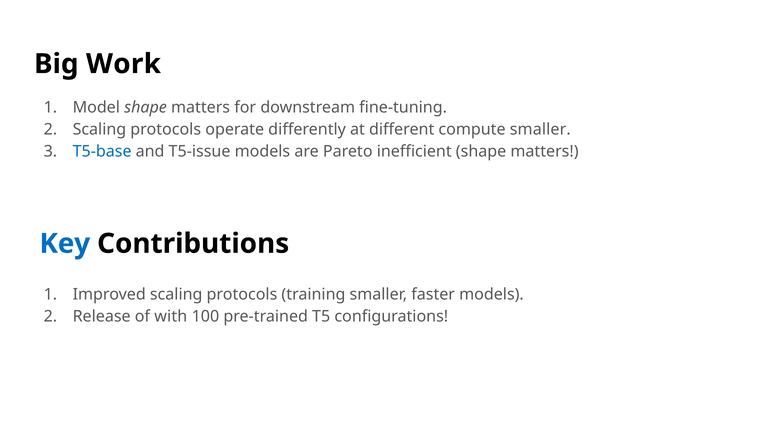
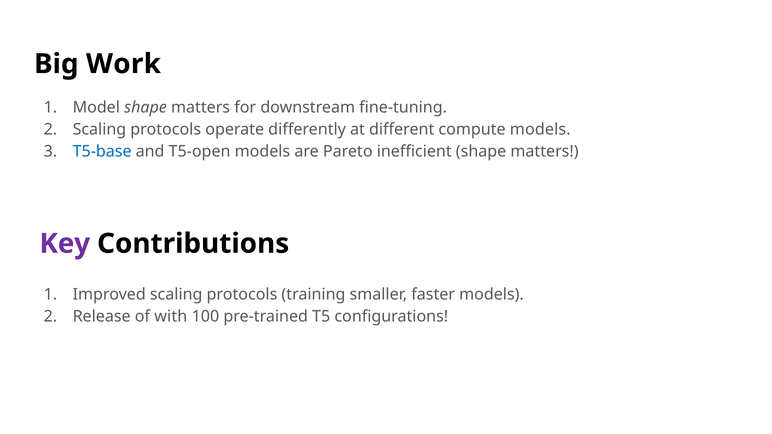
compute smaller: smaller -> models (540, 129)
T5-issue: T5-issue -> T5-open (200, 152)
Key colour: blue -> purple (65, 244)
